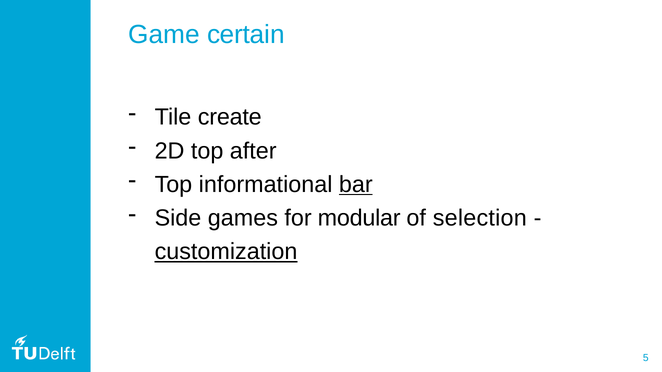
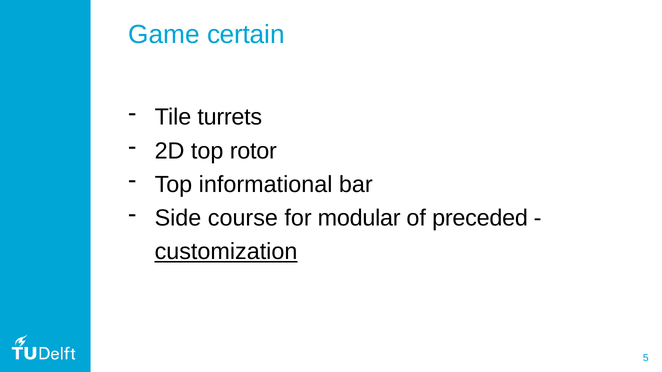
create: create -> turrets (230, 117)
after: after -> rotor (253, 151)
bar underline: present -> none (356, 185)
games: games -> course (243, 218)
selection: selection -> preceded (480, 218)
